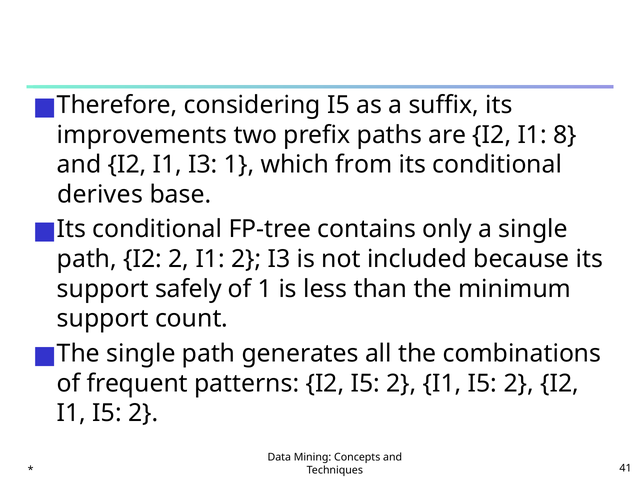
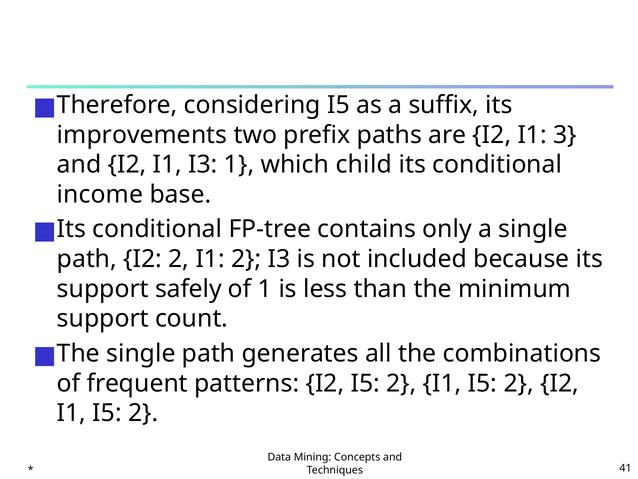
8: 8 -> 3 (565, 135)
from: from -> child (364, 164)
derives: derives -> income (100, 194)
